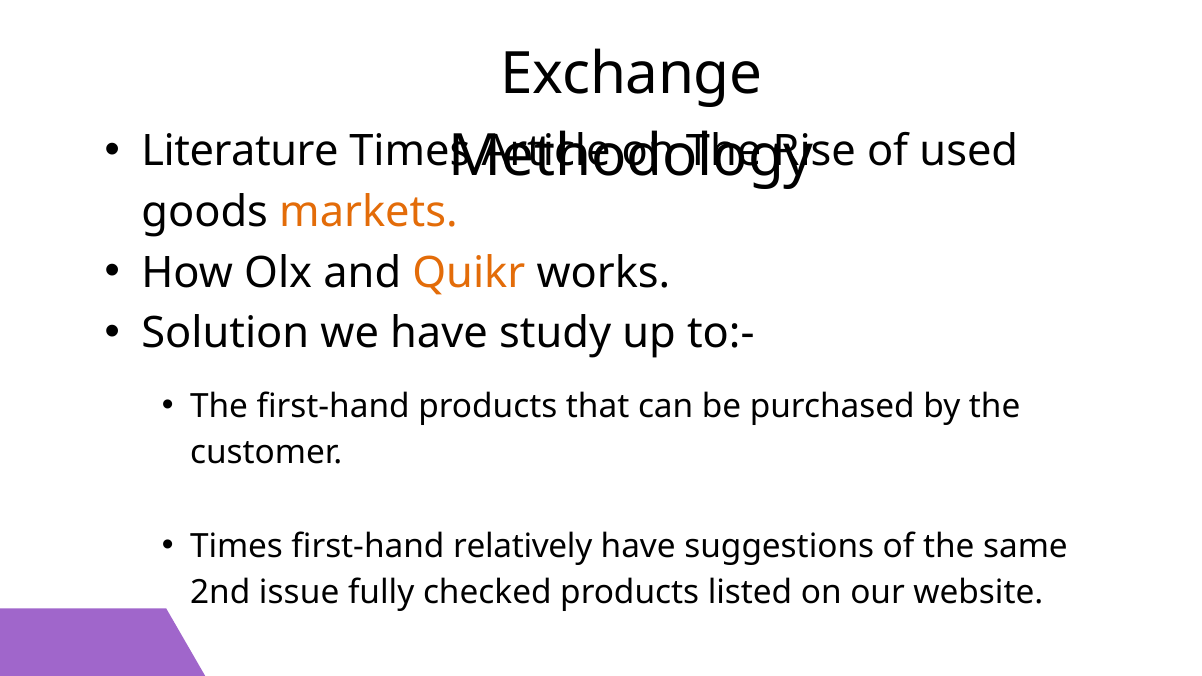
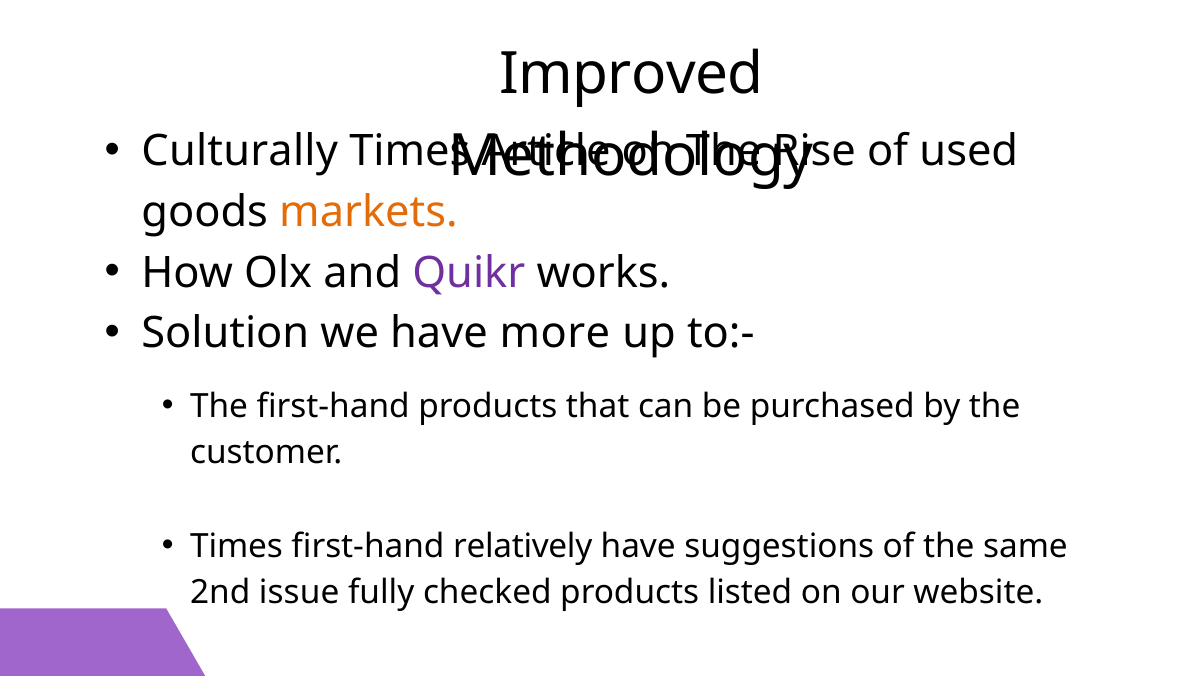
Exchange: Exchange -> Improved (631, 74)
Literature: Literature -> Culturally (240, 151)
Quikr colour: orange -> purple (469, 273)
study: study -> more (555, 334)
